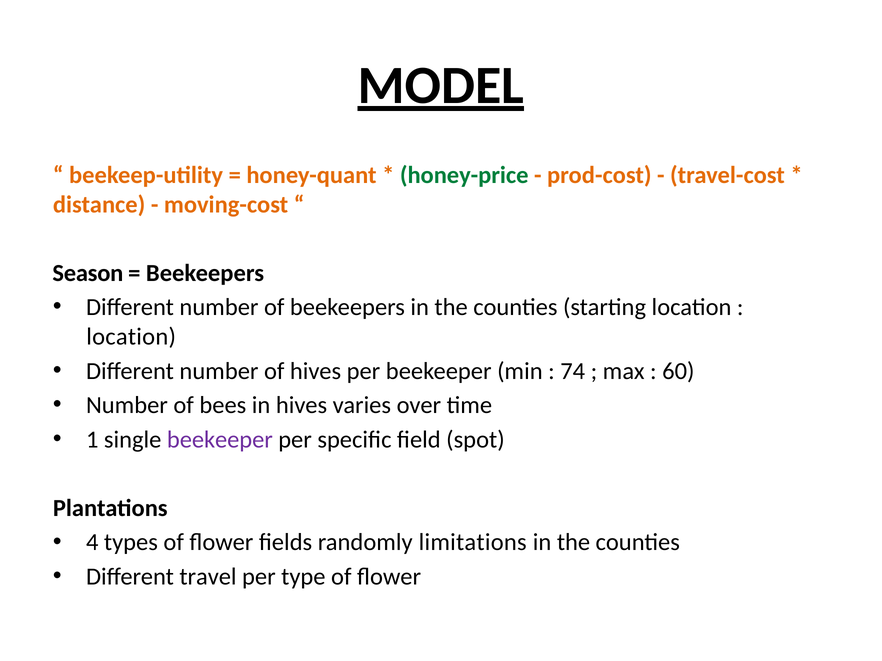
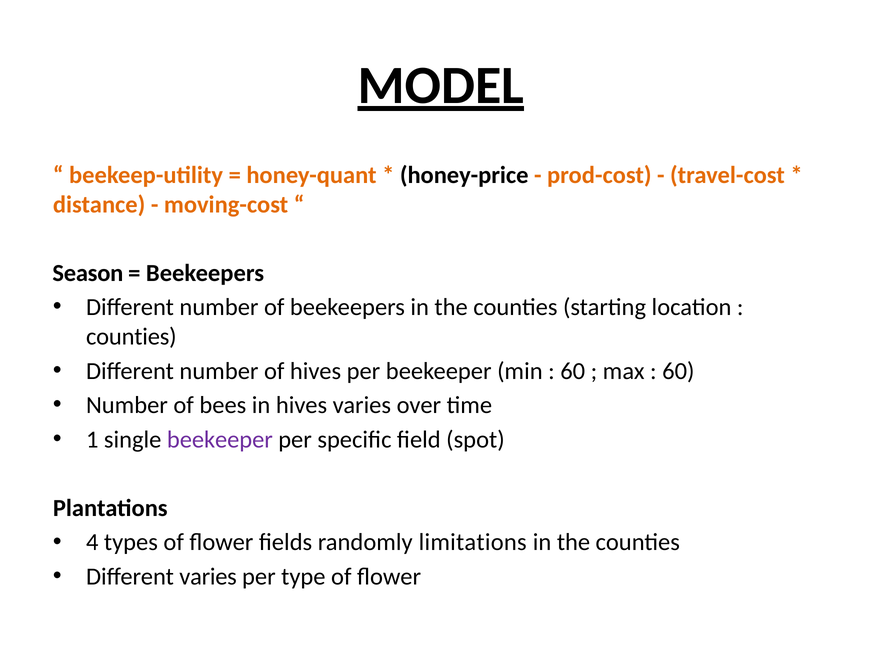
honey-price colour: green -> black (464, 175)
location: location -> counties (131, 337)
74: 74 -> 60 (573, 371)
Different travel: travel -> varies (208, 577)
